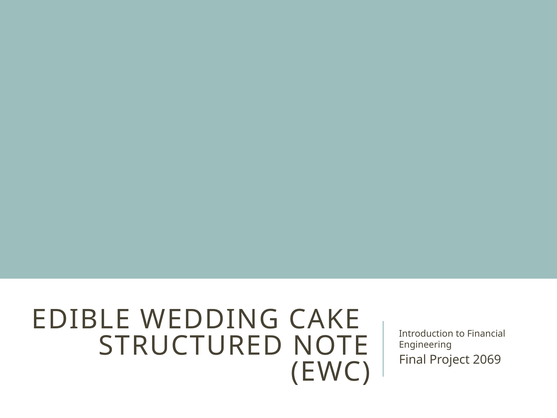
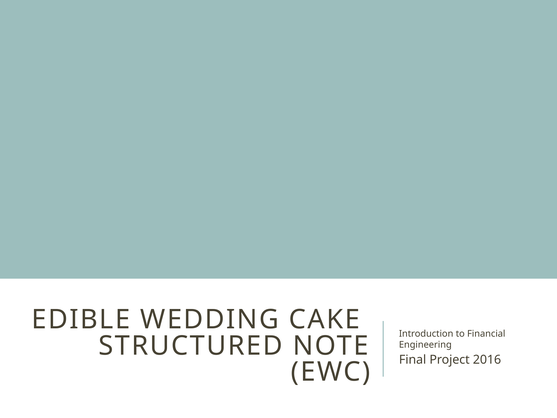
2069: 2069 -> 2016 (487, 359)
